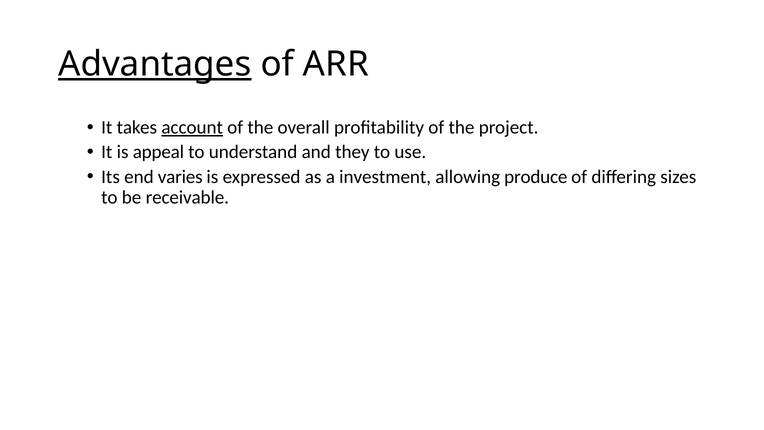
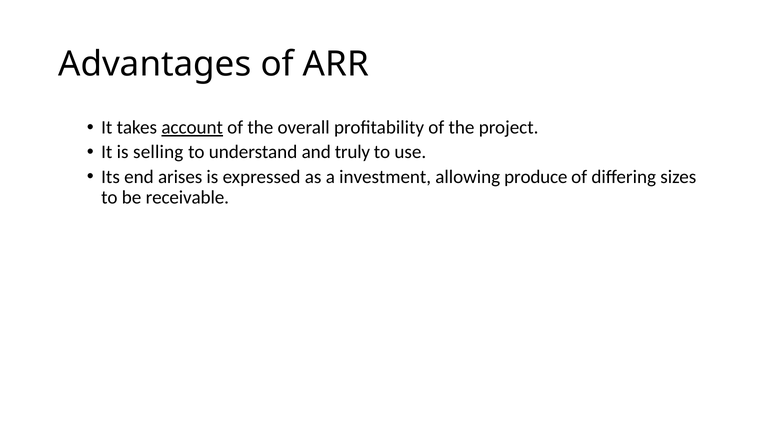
Advantages underline: present -> none (155, 64)
appeal: appeal -> selling (158, 152)
they: they -> truly (352, 152)
varies: varies -> arises (180, 177)
